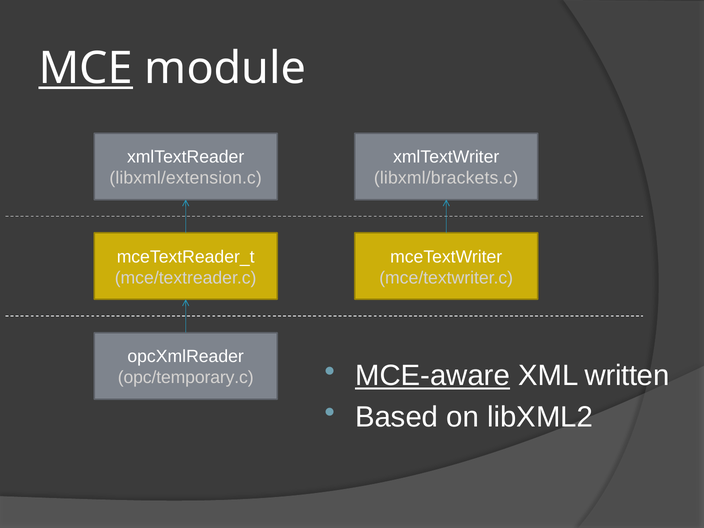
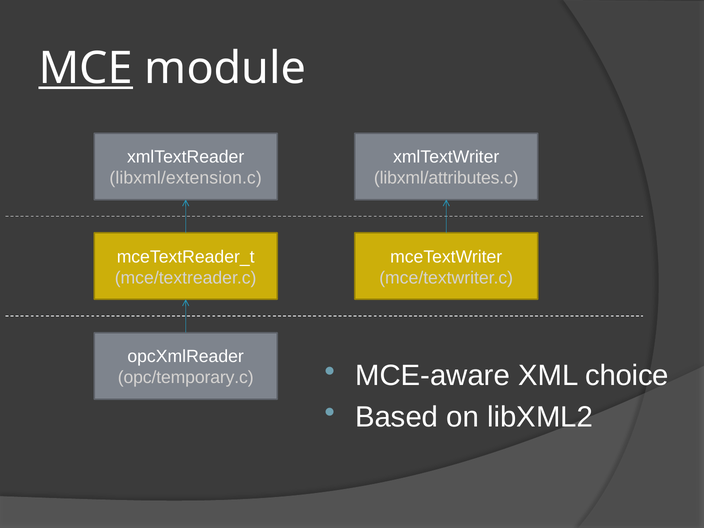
libxml/brackets.c: libxml/brackets.c -> libxml/attributes.c (446, 178)
MCE-aware underline: present -> none (433, 376)
written: written -> choice (627, 376)
